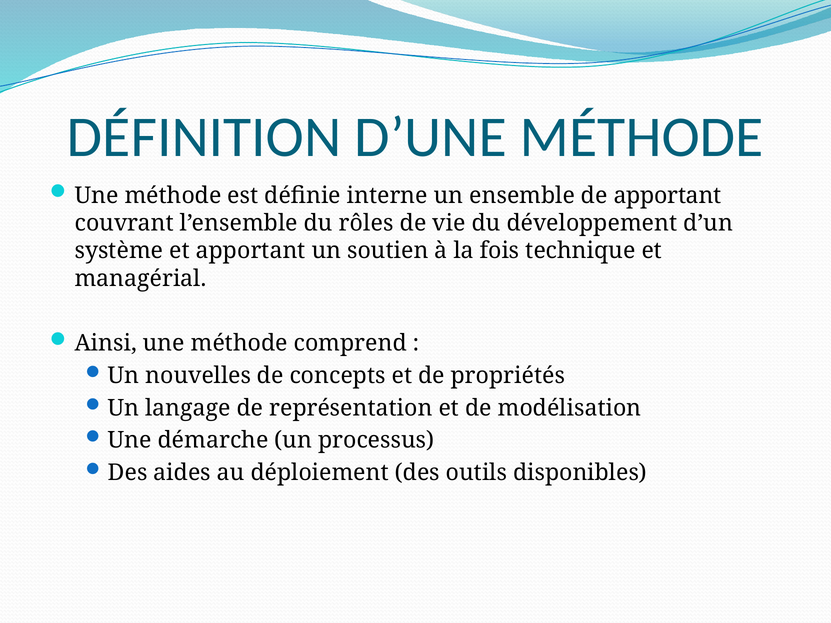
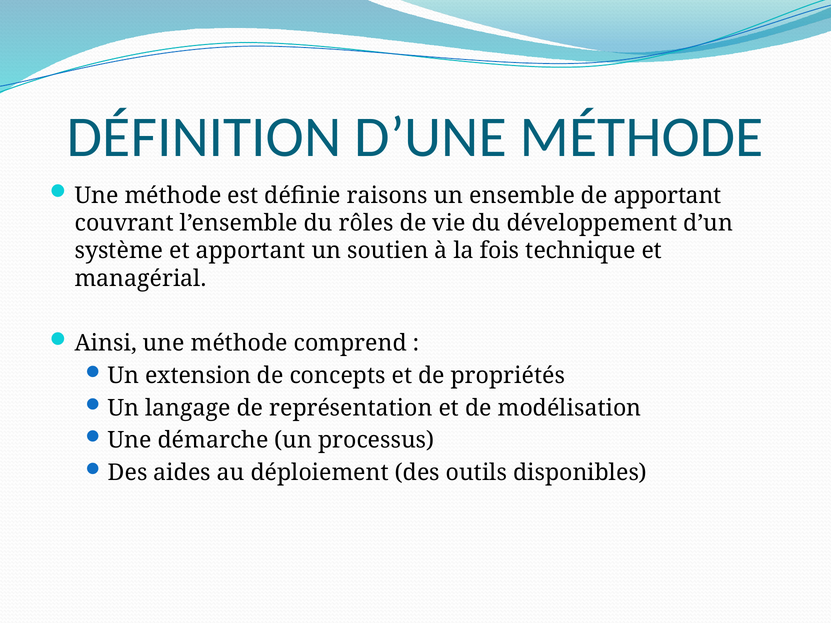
interne: interne -> raisons (387, 195)
nouvelles: nouvelles -> extension (198, 376)
